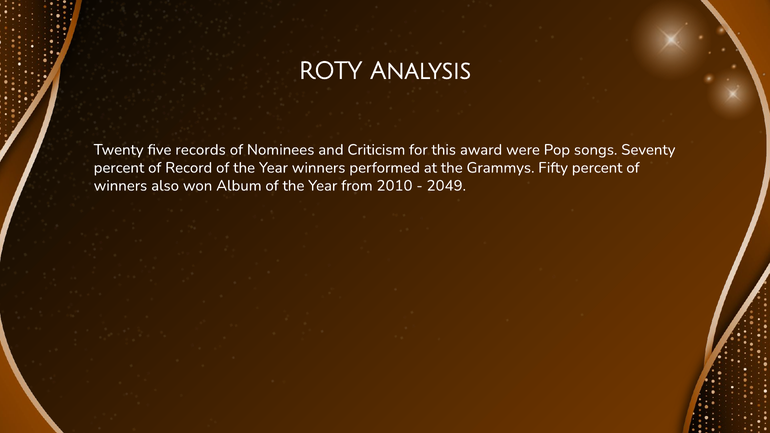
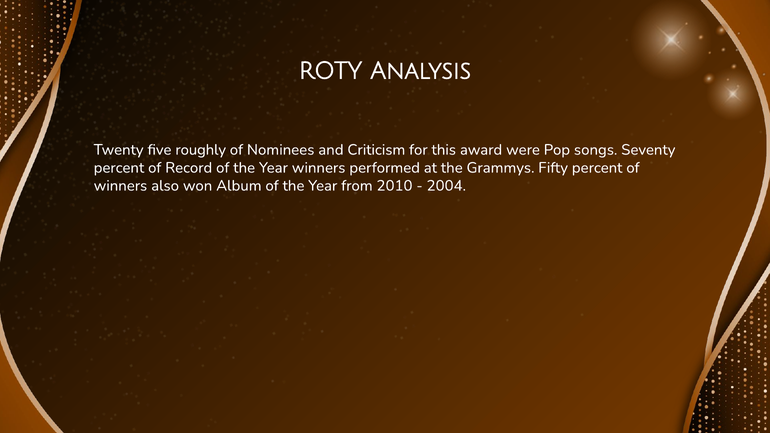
records: records -> roughly (201, 150)
2049: 2049 -> 2004 (446, 186)
